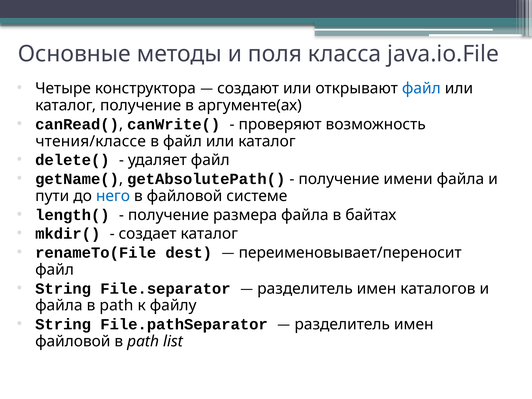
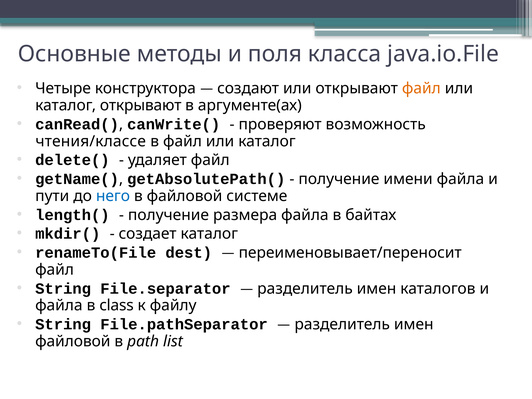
файл colour: blue -> orange (421, 89)
каталог получение: получение -> открывают (141, 105)
файла в path: path -> class (117, 306)
